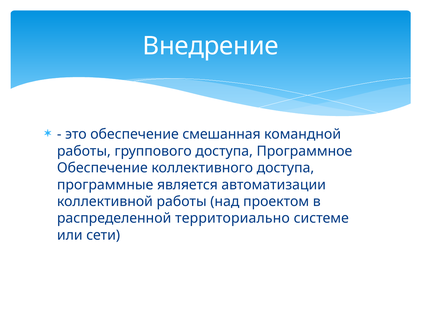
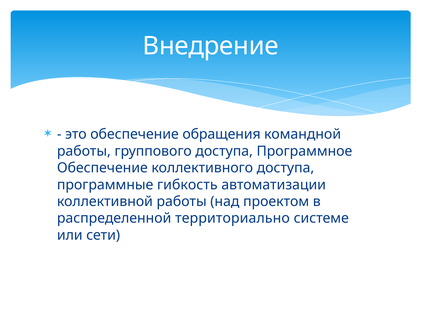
смешанная: смешанная -> обращения (222, 135)
является: является -> гибкость (187, 185)
